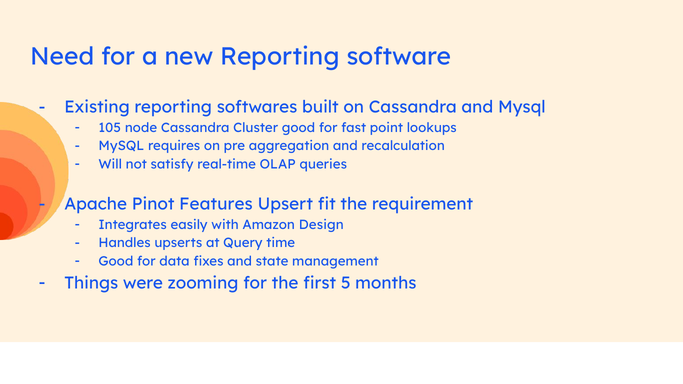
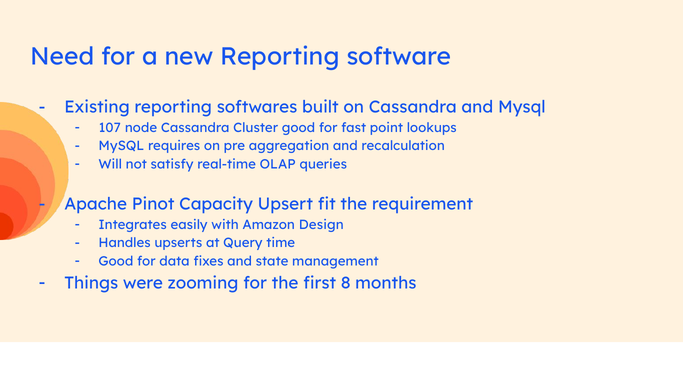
105: 105 -> 107 (110, 128)
Features: Features -> Capacity (216, 204)
5: 5 -> 8 (346, 283)
